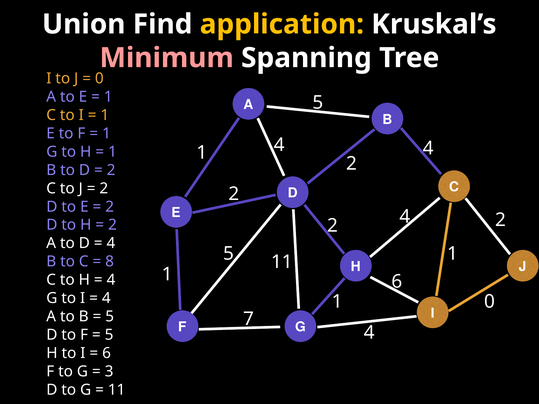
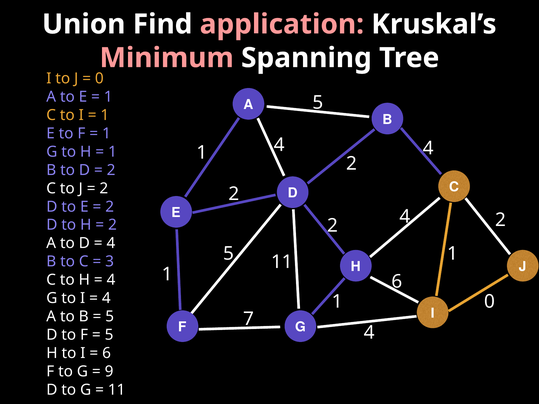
application colour: yellow -> pink (282, 24)
8: 8 -> 3 (110, 262)
3: 3 -> 9 (109, 372)
